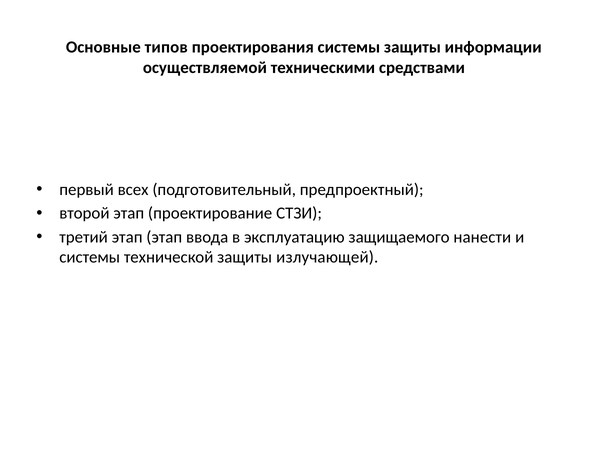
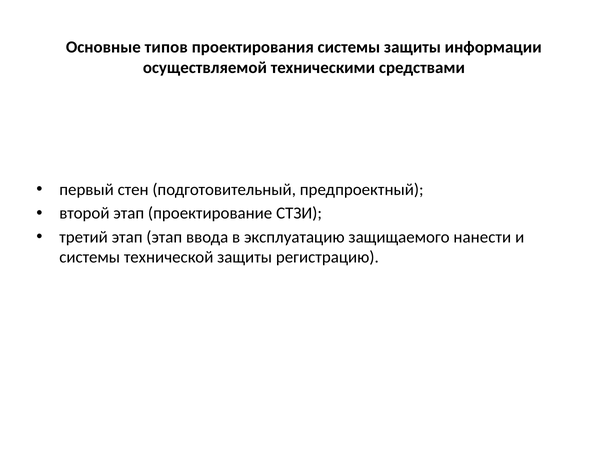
всех: всех -> стен (133, 190)
излучающей: излучающей -> регистрацию (327, 257)
